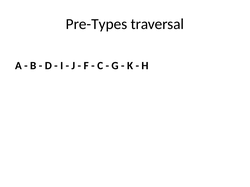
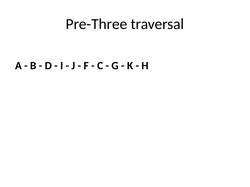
Pre-Types: Pre-Types -> Pre-Three (97, 24)
